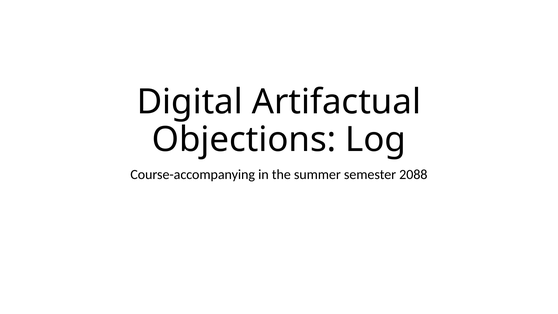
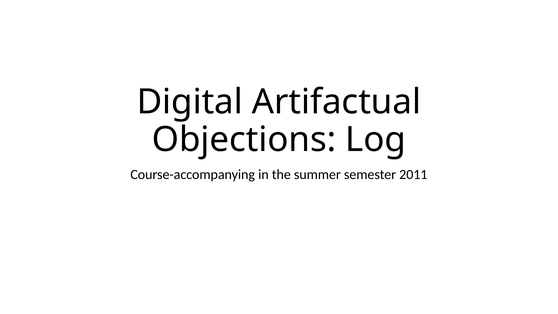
2088: 2088 -> 2011 (413, 174)
